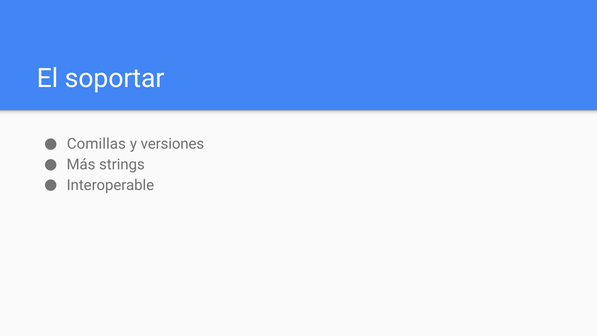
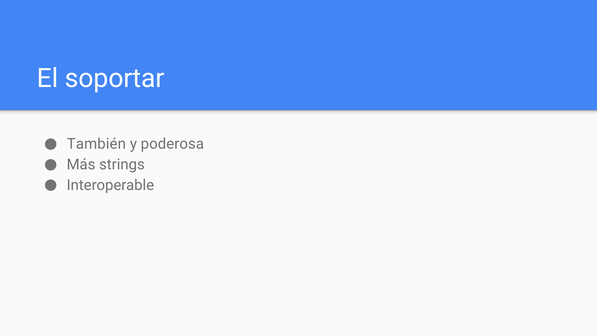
Comillas: Comillas -> También (96, 144)
versiones: versiones -> poderosa (172, 144)
